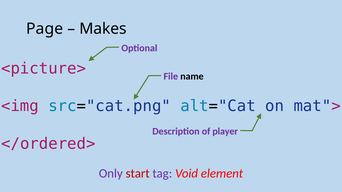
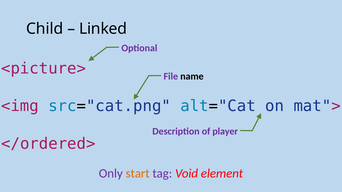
Page: Page -> Child (45, 29)
Makes: Makes -> Linked (103, 29)
start colour: red -> orange (138, 174)
